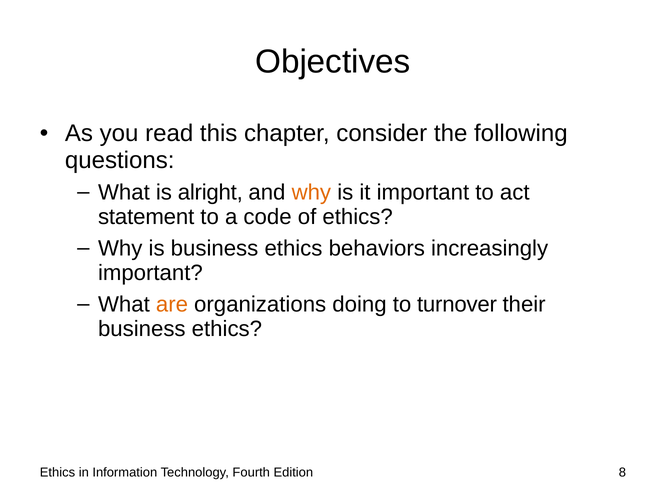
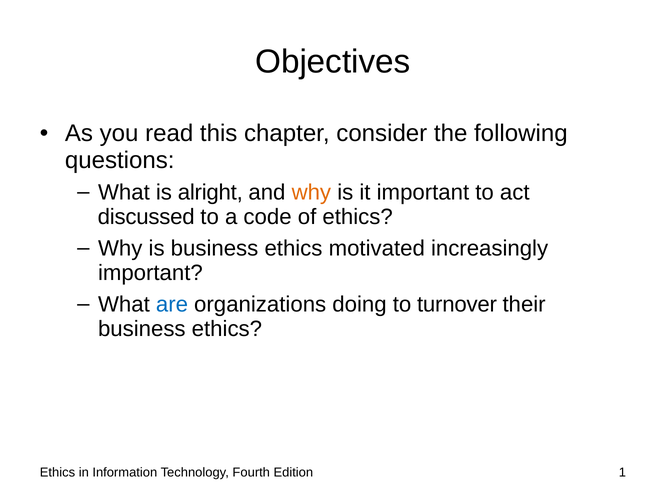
statement: statement -> discussed (146, 217)
behaviors: behaviors -> motivated (377, 249)
are colour: orange -> blue (172, 305)
8: 8 -> 1 (622, 473)
